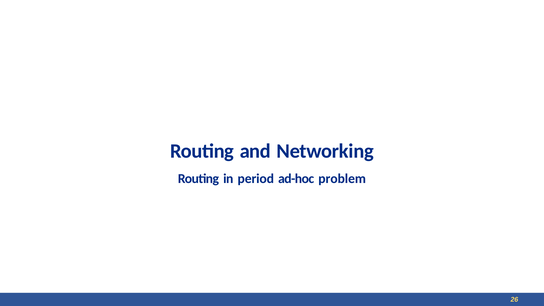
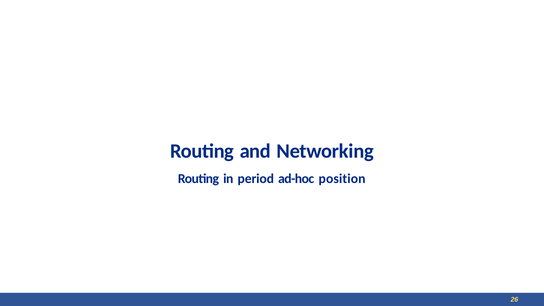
problem: problem -> position (342, 179)
